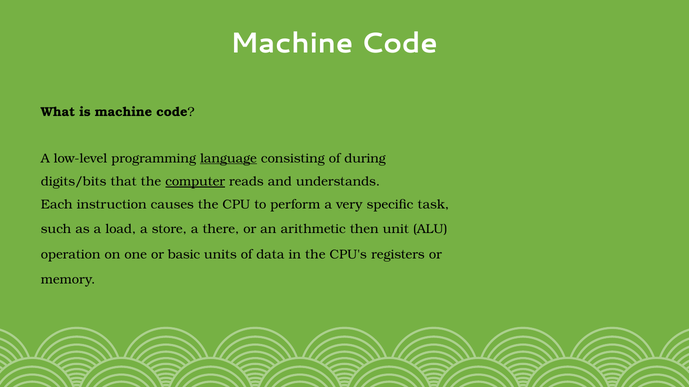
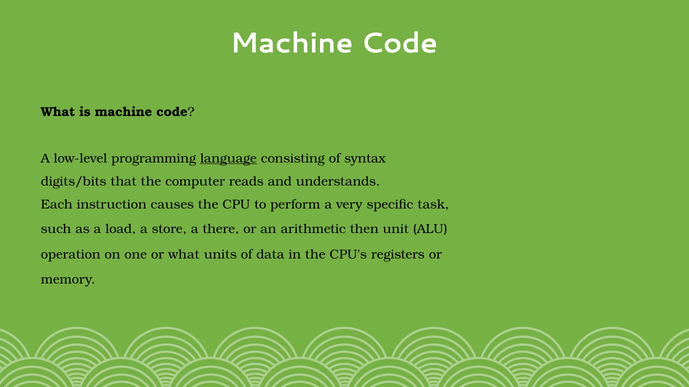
during: during -> syntax (365, 159)
computer underline: present -> none (195, 182)
or basic: basic -> what (184, 255)
